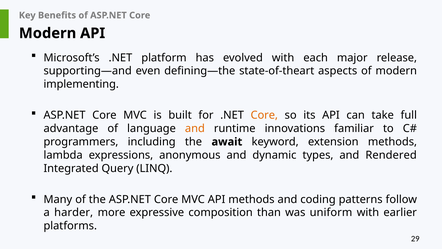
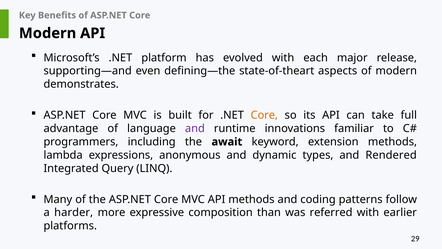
implementing: implementing -> demonstrates (81, 84)
and colour: orange -> purple (195, 128)
uniform: uniform -> referred (331, 212)
